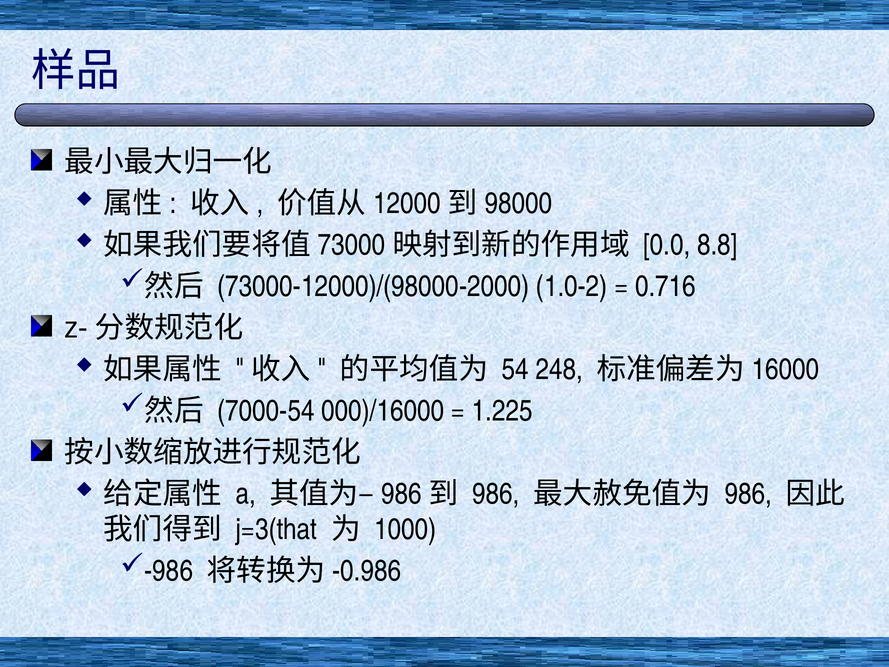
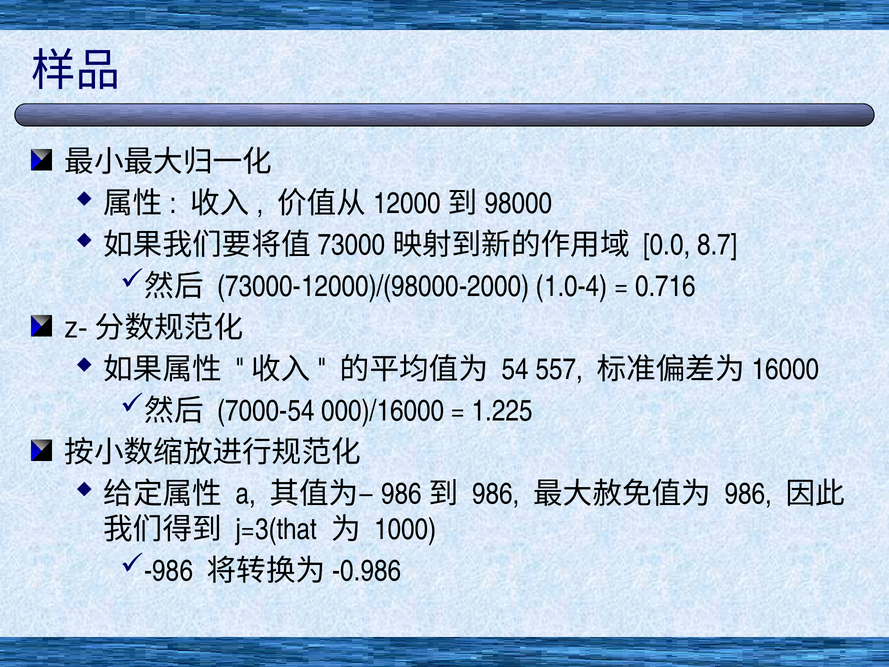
8.8: 8.8 -> 8.7 (717, 245)
1.0-2: 1.0-2 -> 1.0-4 (572, 286)
248: 248 -> 557 (559, 369)
